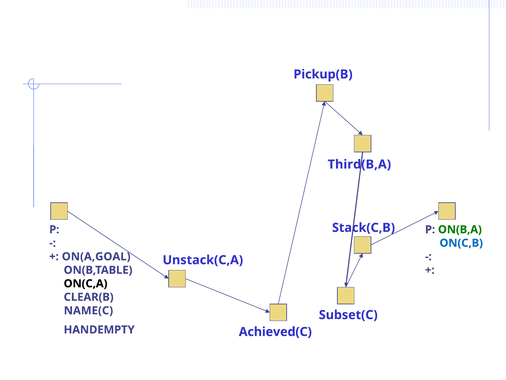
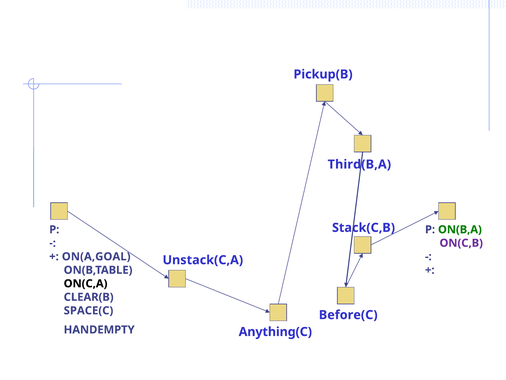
ON(C,B colour: blue -> purple (461, 243)
NAME(C: NAME(C -> SPACE(C (88, 310)
Subset(C: Subset(C -> Before(C (348, 315)
Achieved(C: Achieved(C -> Anything(C (275, 331)
